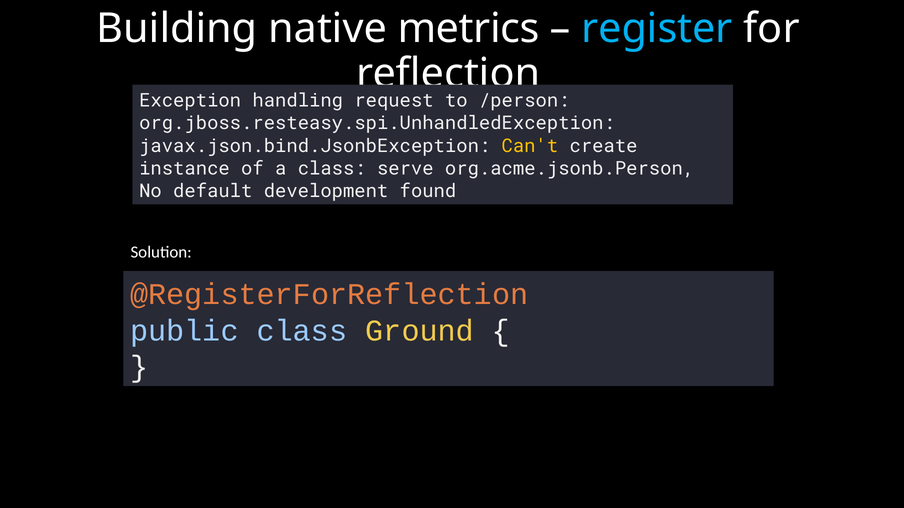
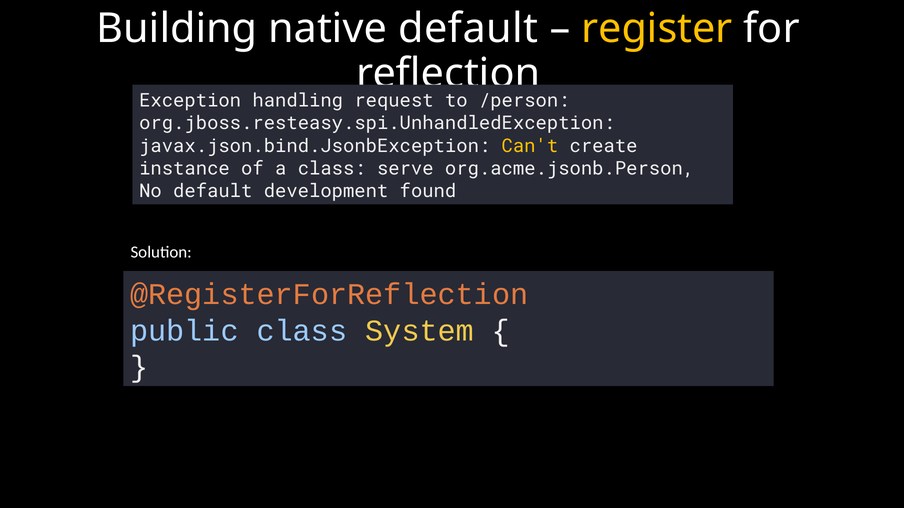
native metrics: metrics -> default (468, 29)
register colour: light blue -> yellow (657, 29)
Ground: Ground -> System (420, 331)
